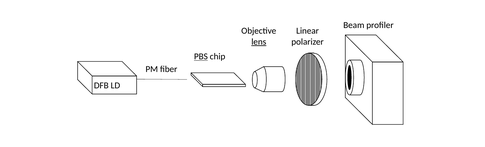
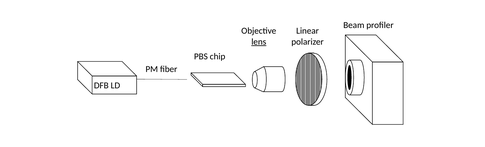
PBS underline: present -> none (201, 57)
